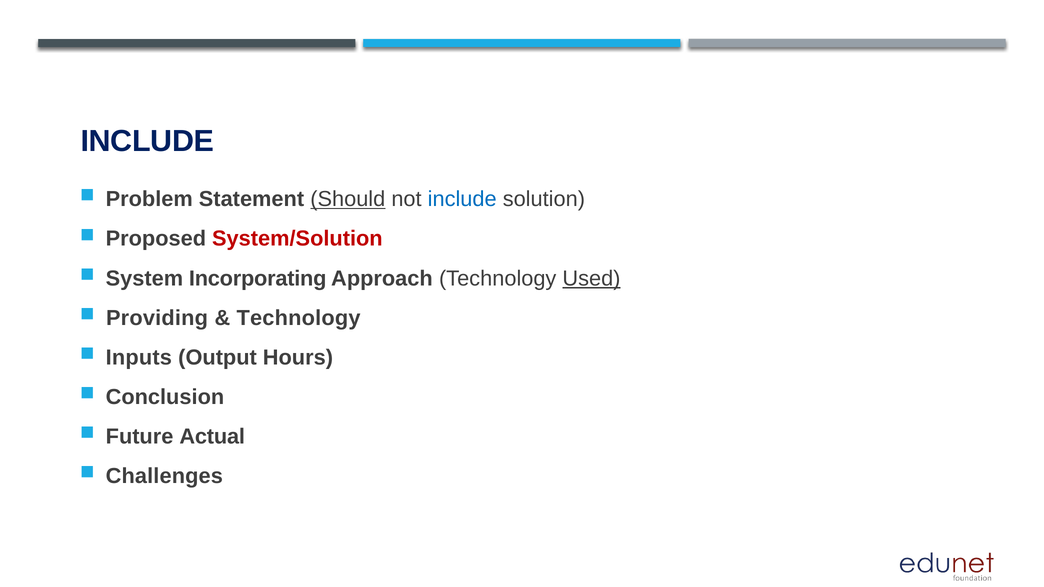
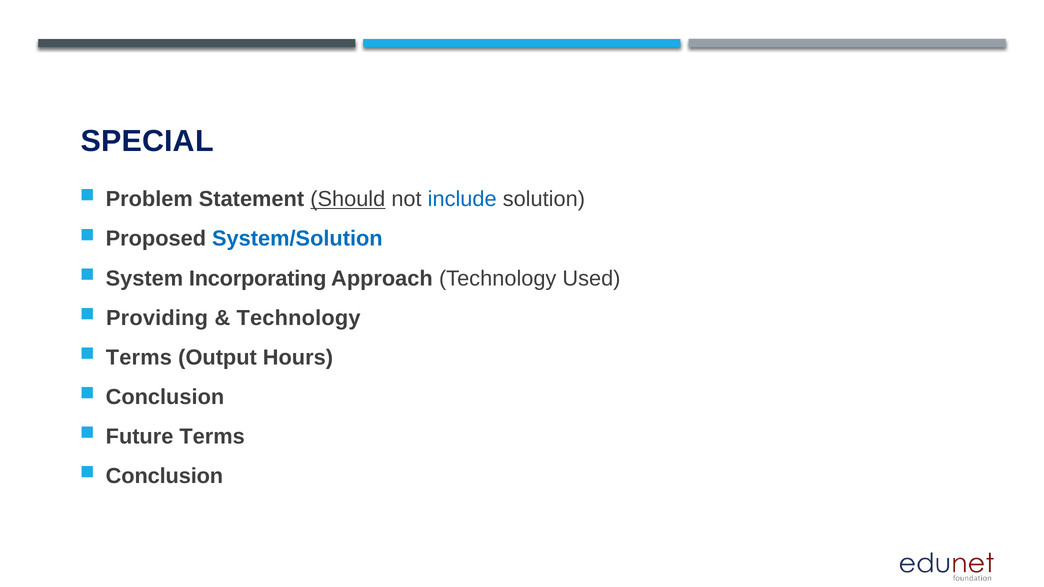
INCLUDE: INCLUDE -> SPECIAL (147, 141)
System/Solution colour: red -> blue (297, 239)
Used underline: present -> none (591, 278)
Inputs: Inputs -> Terms (139, 358)
Future Actual: Actual -> Terms (212, 437)
Challenges: Challenges -> Conclusion (164, 476)
